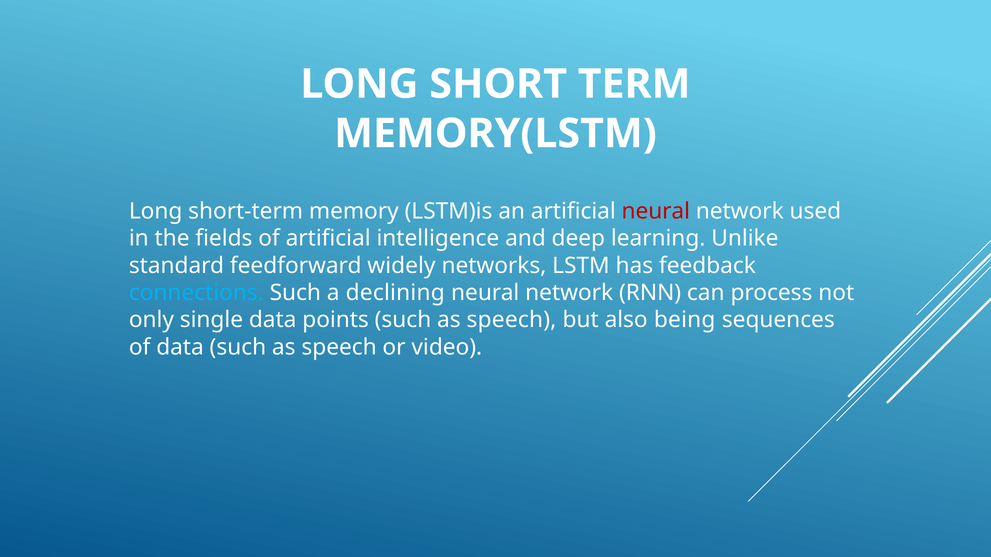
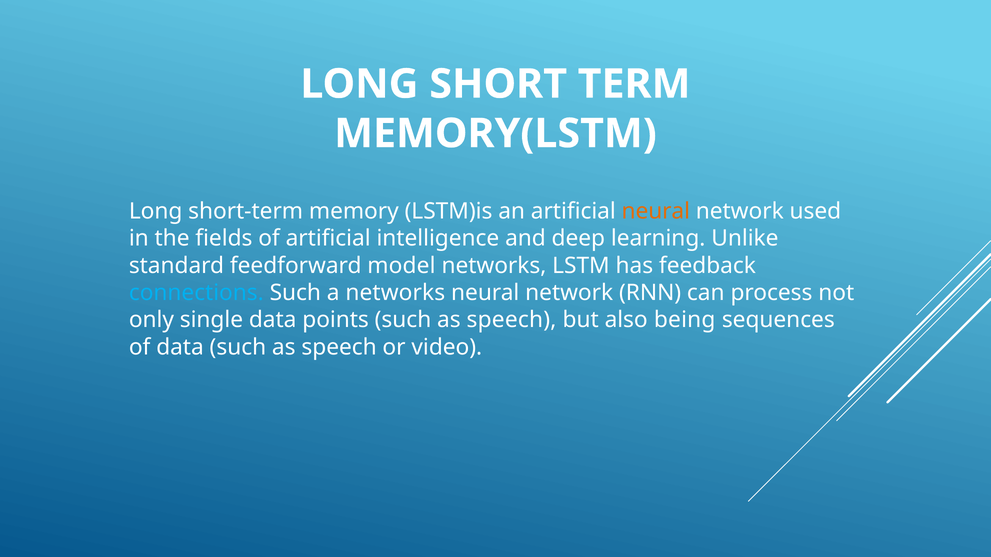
neural colour: red -> orange (656, 211)
widely: widely -> model (401, 266)
a declining: declining -> networks (395, 293)
